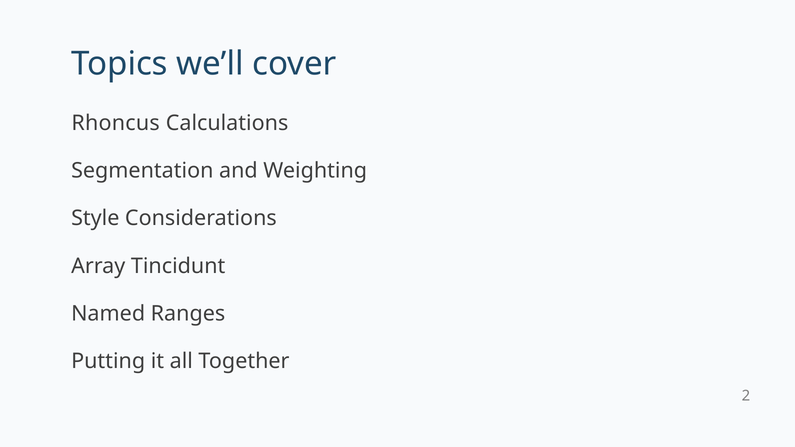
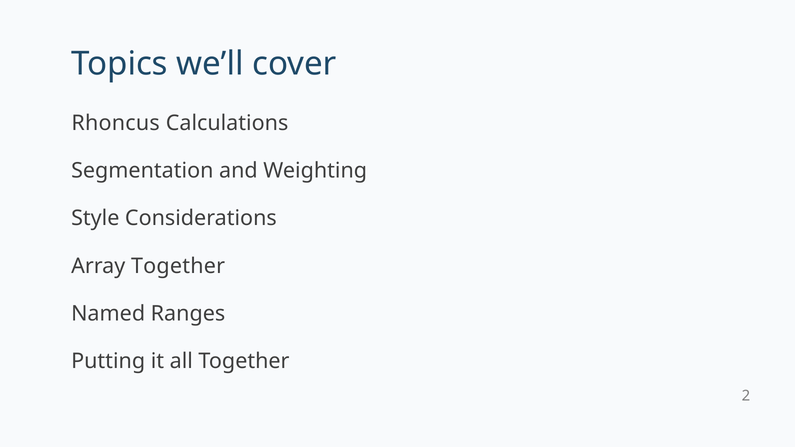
Array Tincidunt: Tincidunt -> Together (178, 266)
